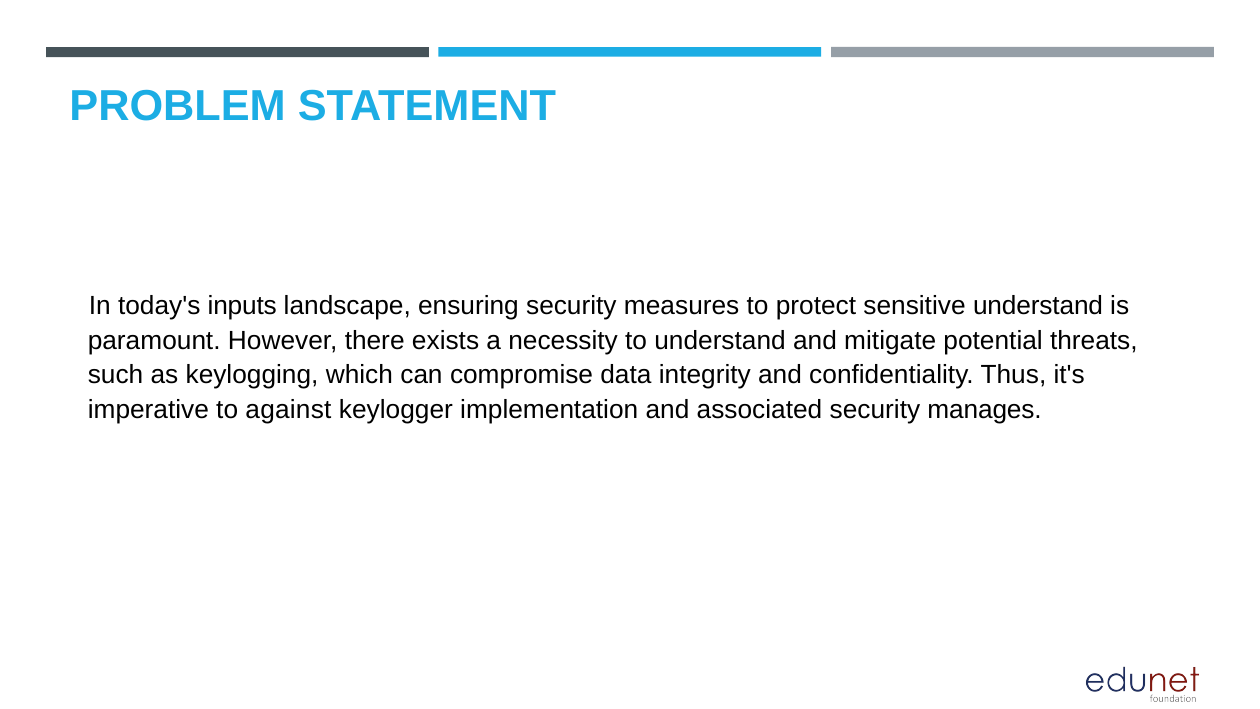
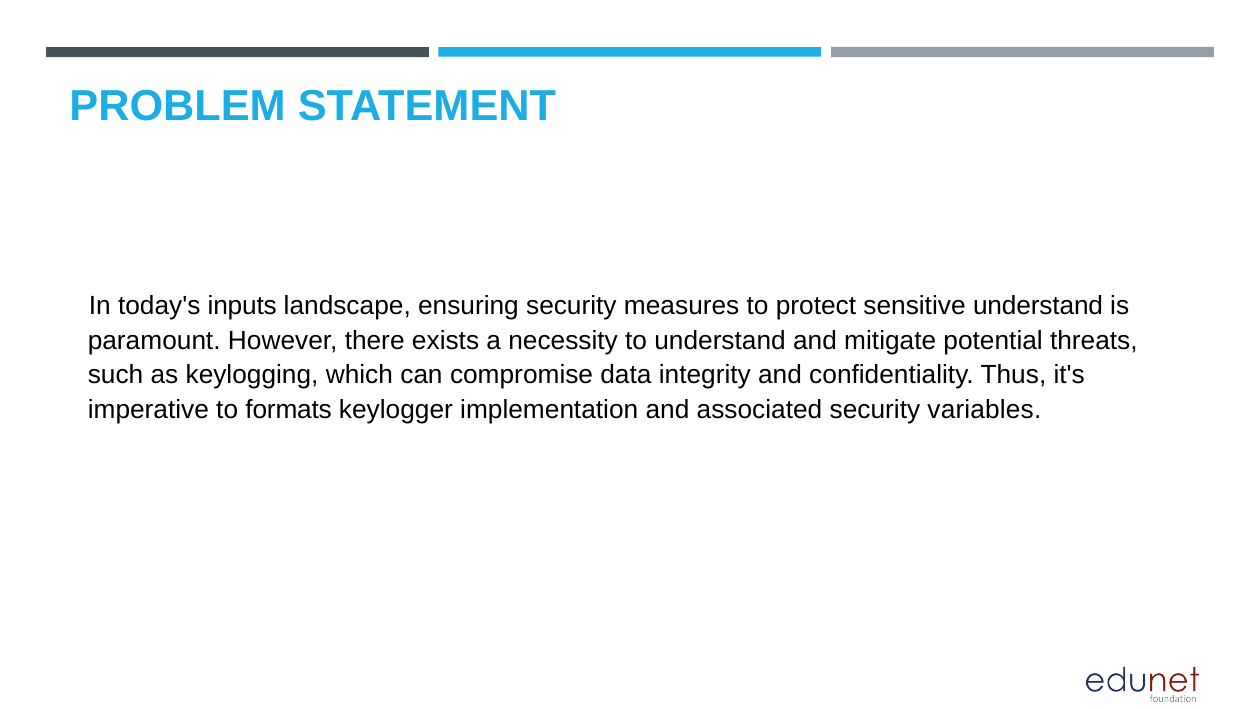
against: against -> formats (289, 410)
manages: manages -> variables (984, 410)
